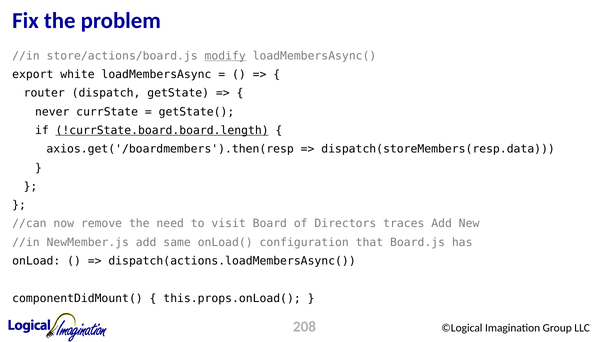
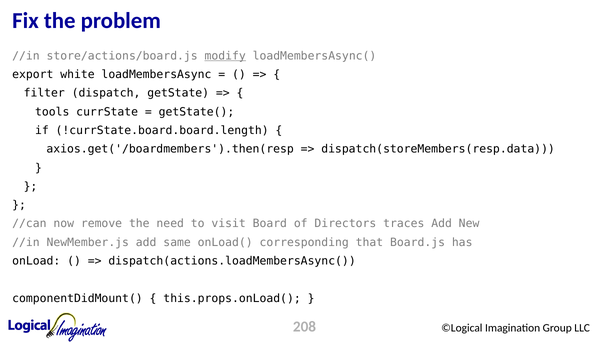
router: router -> filter (44, 93)
never: never -> tools (52, 112)
!currState.board.board.length underline: present -> none (162, 131)
configuration: configuration -> corresponding (304, 243)
